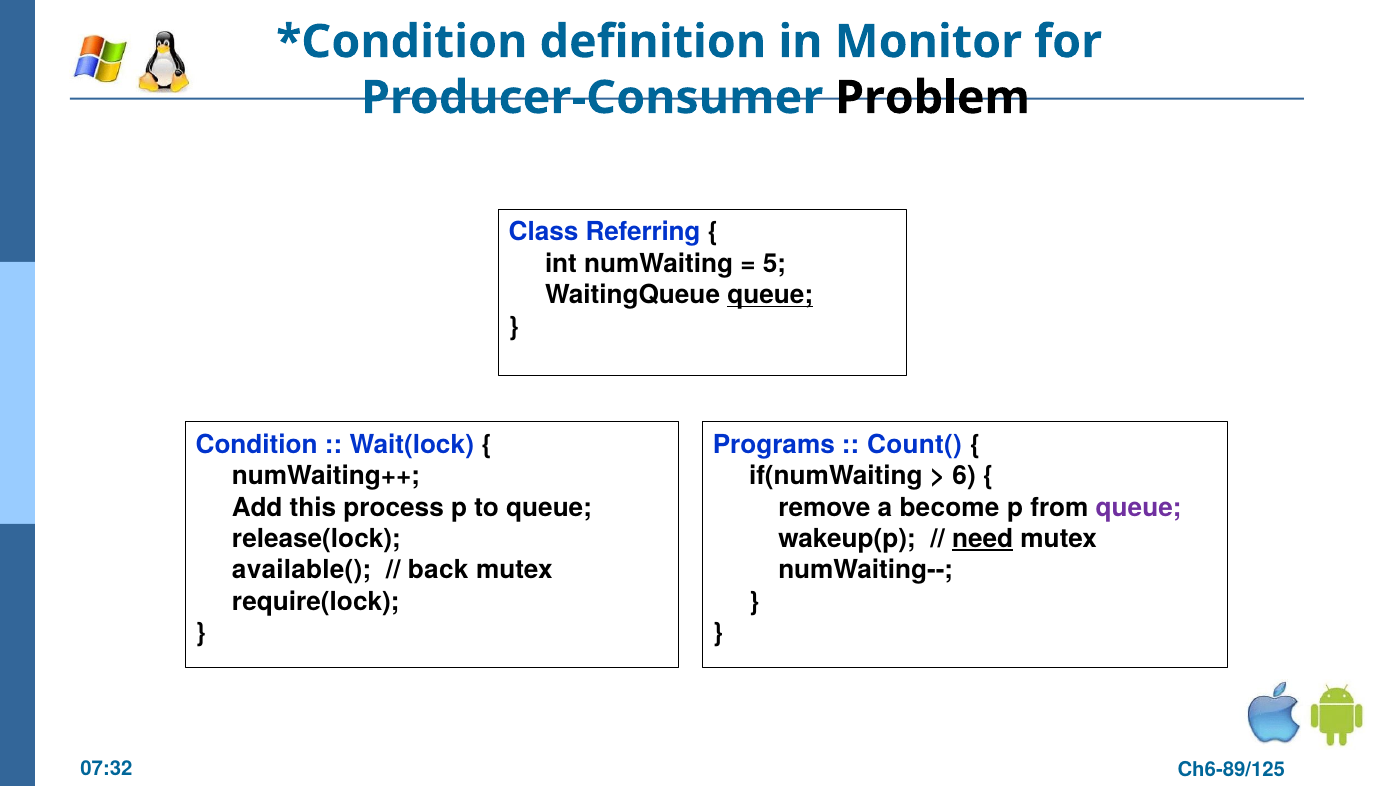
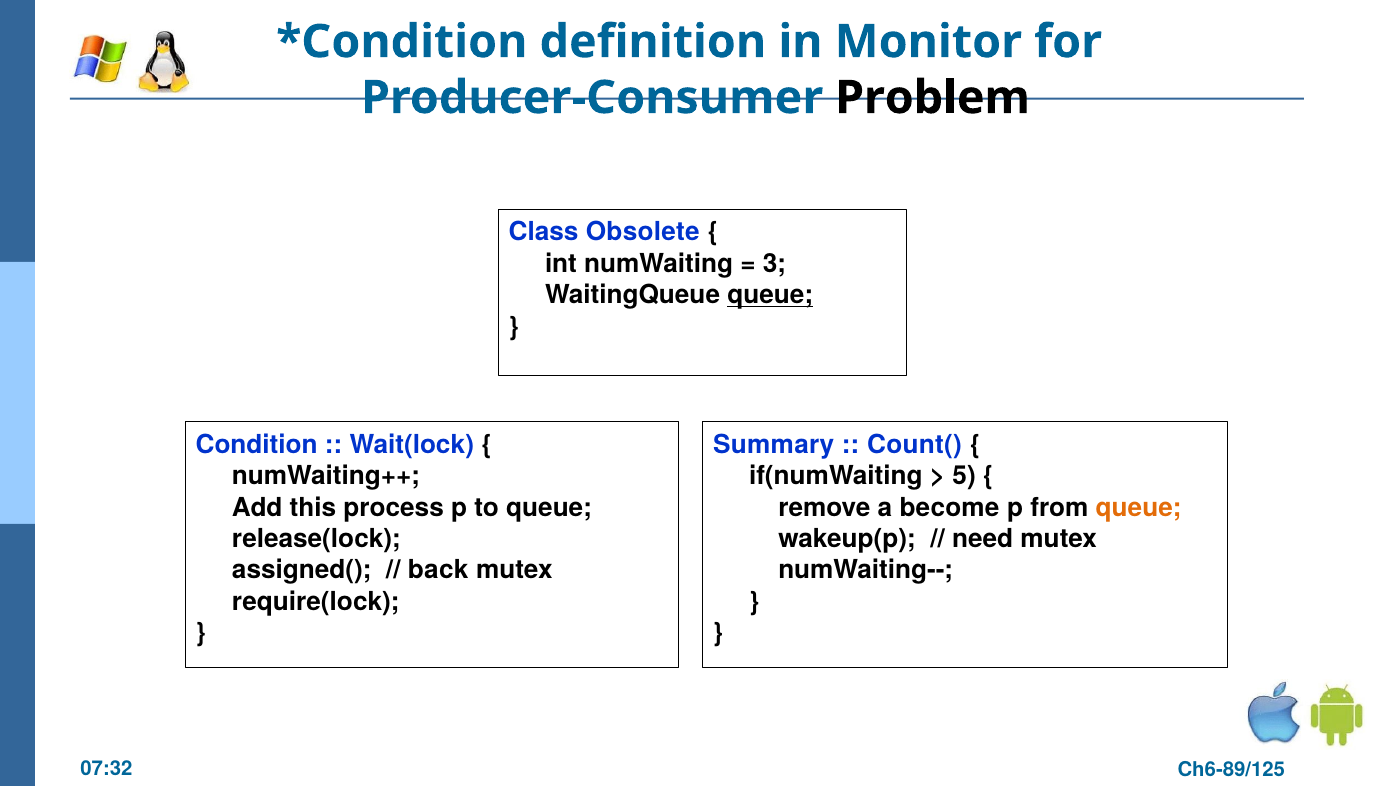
Referring: Referring -> Obsolete (643, 232)
5: 5 -> 3 (775, 264)
Programs: Programs -> Summary (774, 444)
6: 6 -> 5 (964, 476)
queue colour: purple -> orange (1139, 507)
need underline: present -> none (983, 539)
available(: available( -> assigned( (302, 570)
